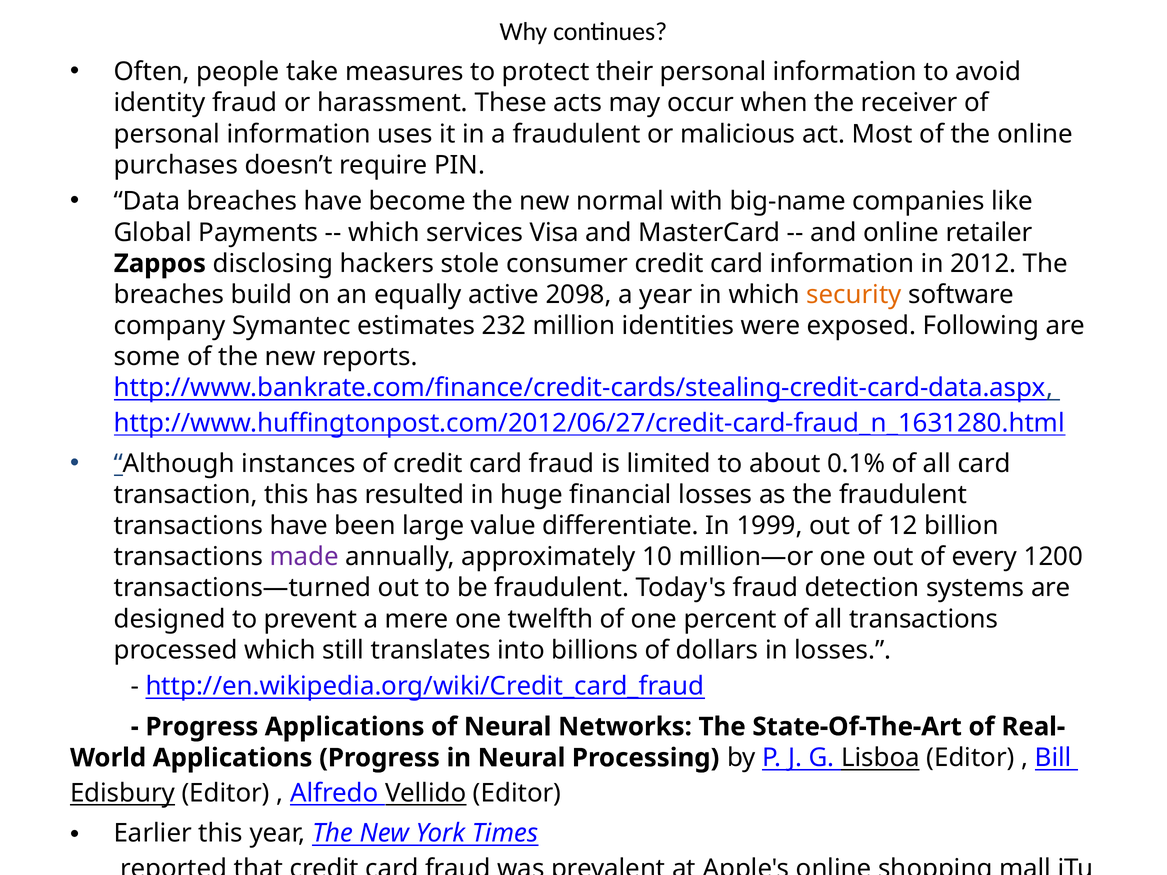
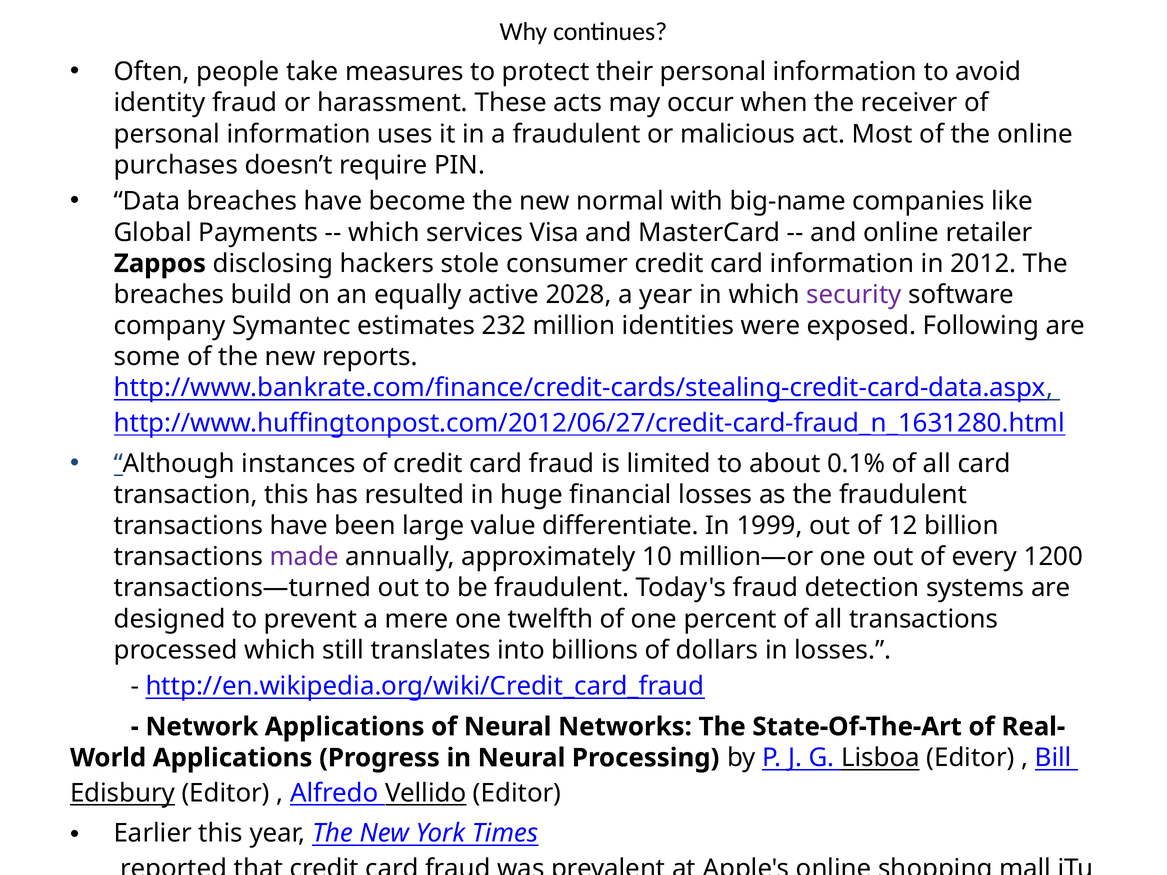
2098: 2098 -> 2028 (579, 295)
security colour: orange -> purple (854, 295)
Progress: Progress -> Network (202, 727)
